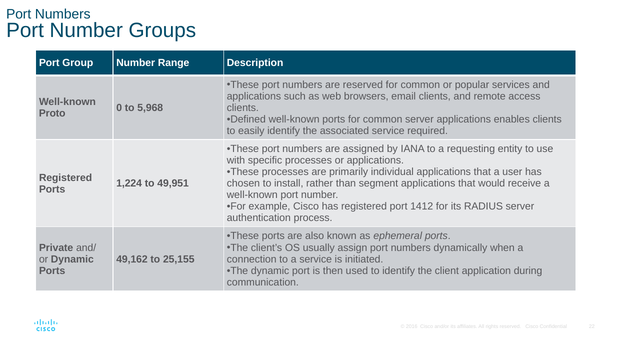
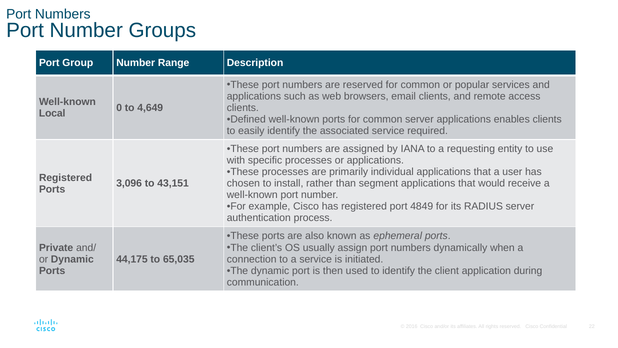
5,968: 5,968 -> 4,649 (150, 108)
Proto: Proto -> Local (52, 113)
1,224: 1,224 -> 3,096 (129, 183)
49,951: 49,951 -> 43,151 (173, 183)
1412: 1412 -> 4849 (422, 206)
49,162: 49,162 -> 44,175 (132, 259)
25,155: 25,155 -> 65,035 (179, 259)
